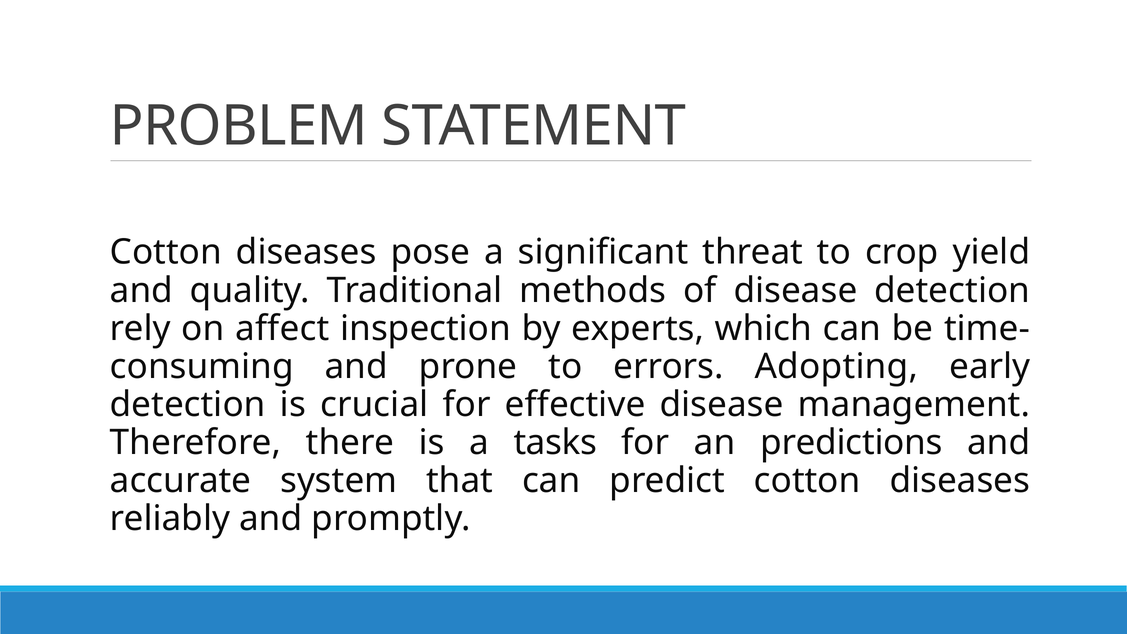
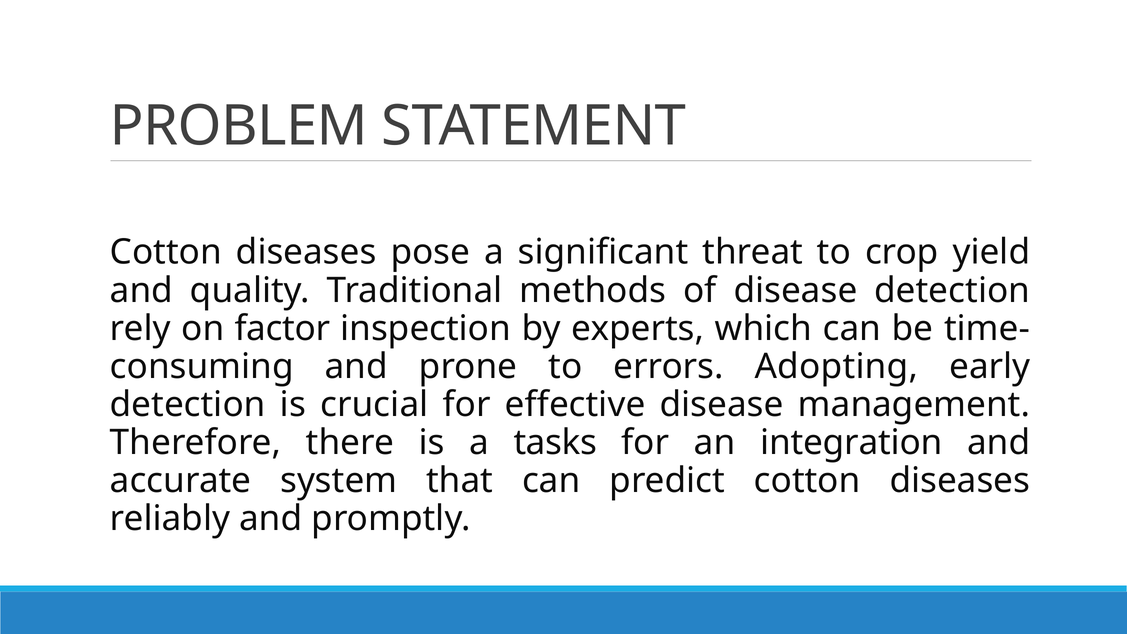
affect: affect -> factor (283, 328)
predictions: predictions -> integration (851, 443)
